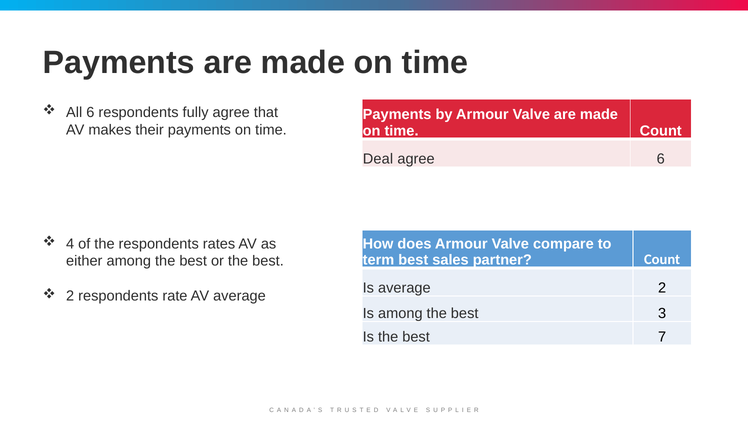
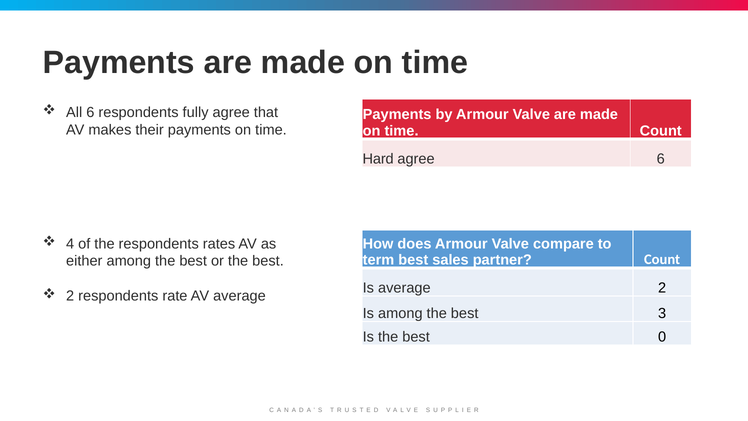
Deal: Deal -> Hard (378, 159)
7: 7 -> 0 (662, 337)
